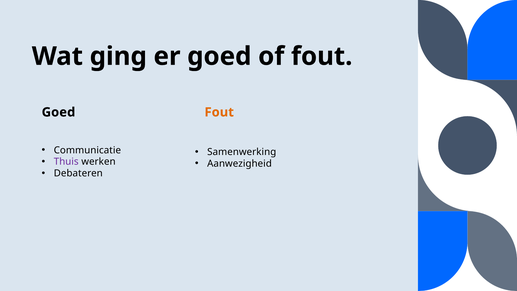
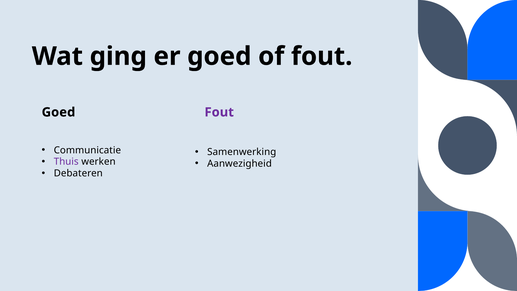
Fout colour: orange -> purple (219, 112)
